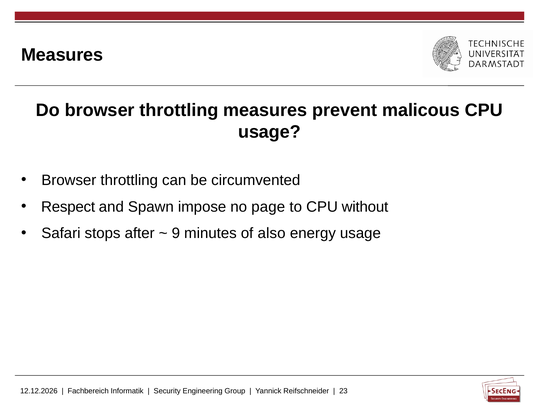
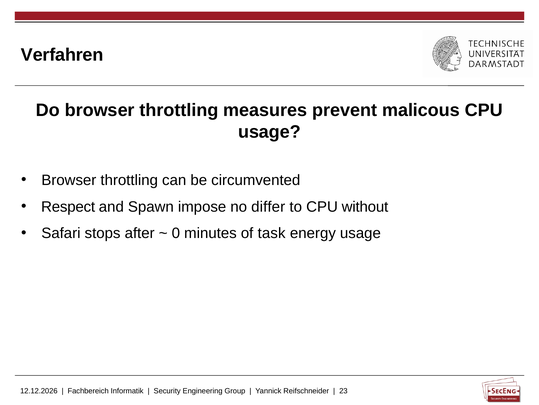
Measures: Measures -> Verfahren (62, 55)
page: page -> differ (268, 206)
9: 9 -> 0 (176, 233)
also: also -> task (272, 233)
